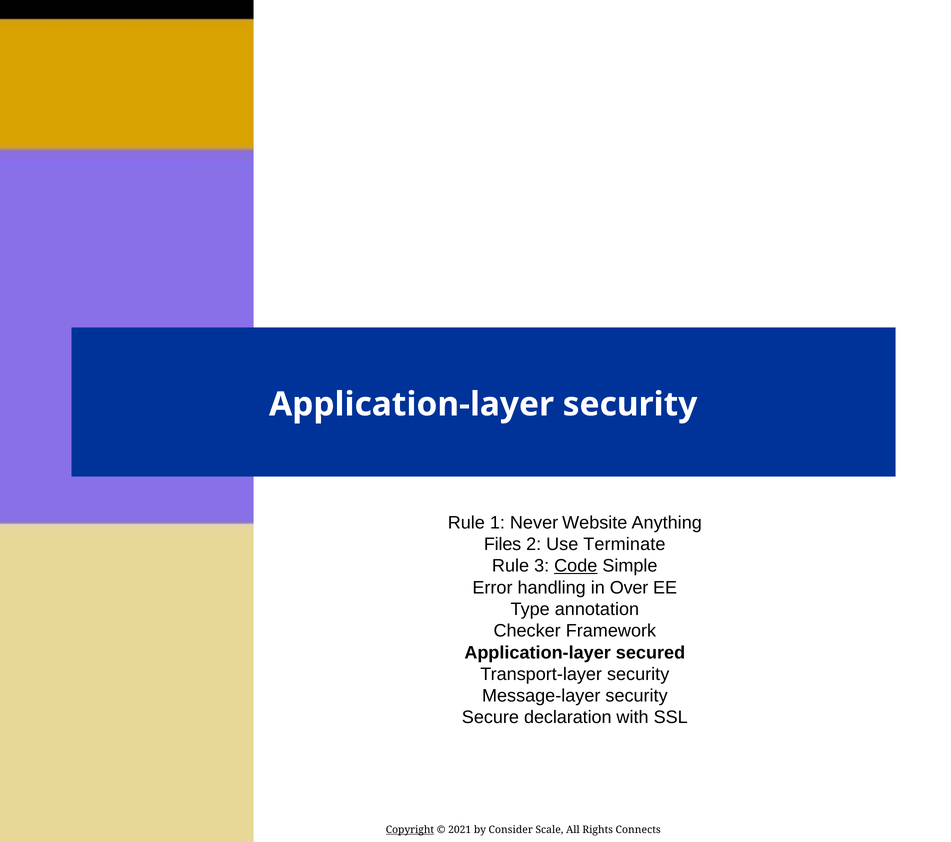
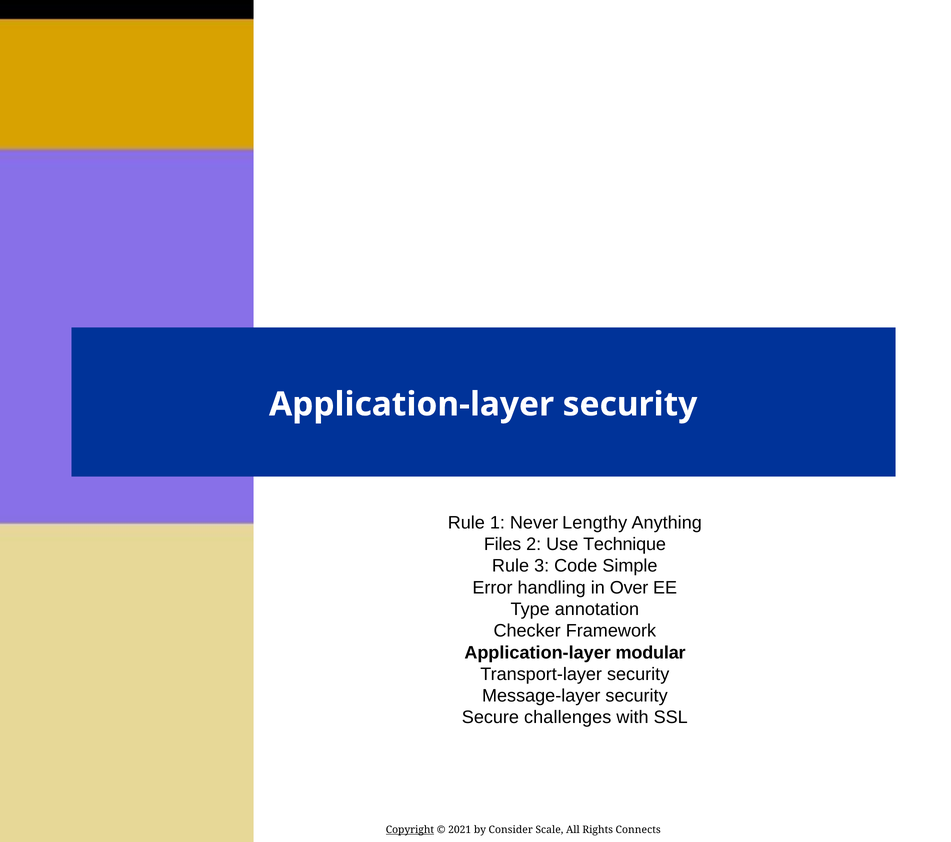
Website: Website -> Lengthy (595, 523)
Terminate: Terminate -> Technique (625, 544)
Code underline: present -> none (576, 566)
secured: secured -> modular (651, 652)
declaration: declaration -> challenges (568, 717)
